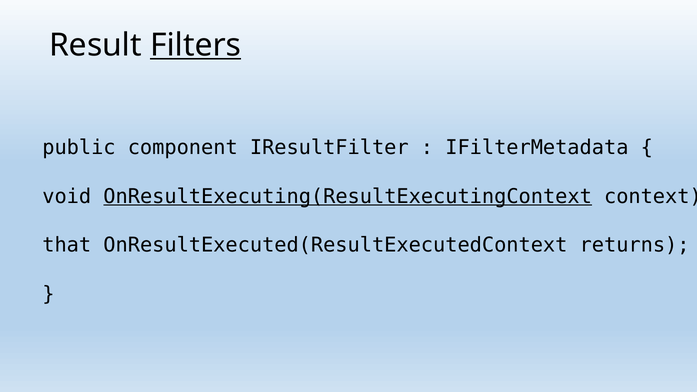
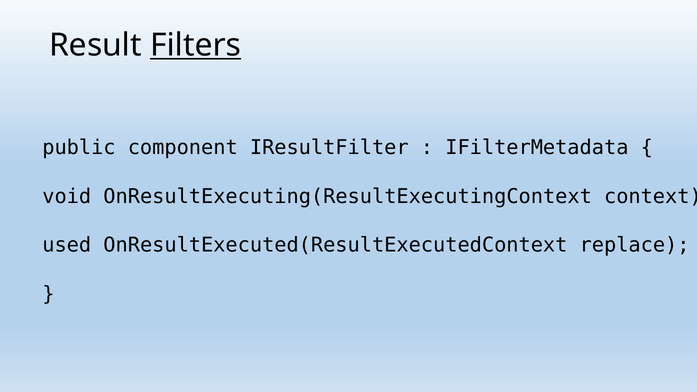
OnResultExecuting(ResultExecutingContext underline: present -> none (348, 196)
that: that -> used (67, 245)
returns: returns -> replace (635, 245)
